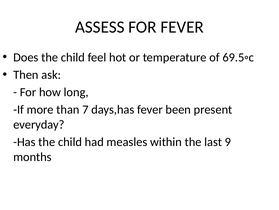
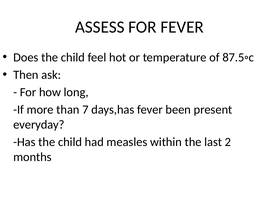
69.5◦c: 69.5◦c -> 87.5◦c (238, 57)
9: 9 -> 2 (228, 141)
